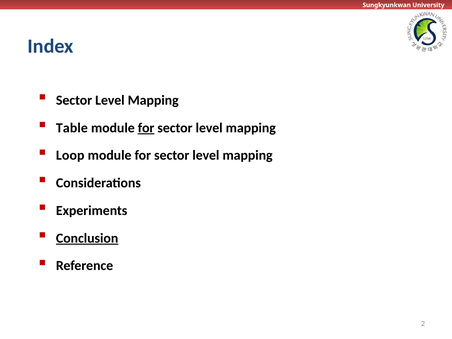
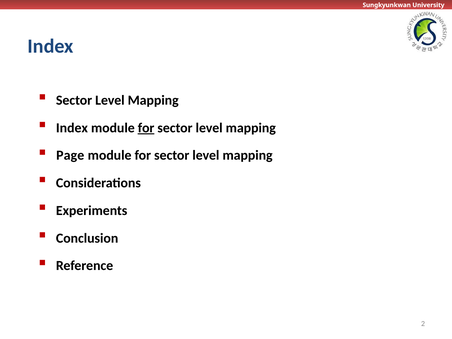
Table: Table -> Index (72, 128)
Loop: Loop -> Page (70, 155)
Conclusion underline: present -> none (87, 238)
